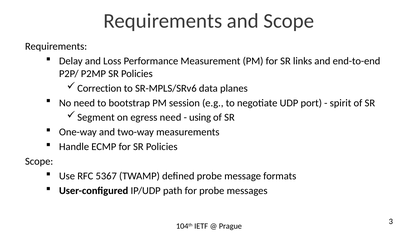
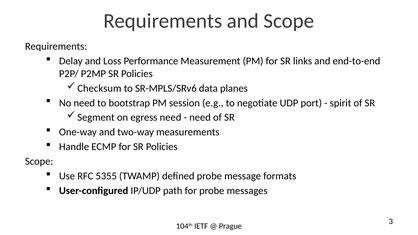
Correction: Correction -> Checksum (99, 88)
using: using -> need (200, 118)
5367: 5367 -> 5355 (106, 176)
